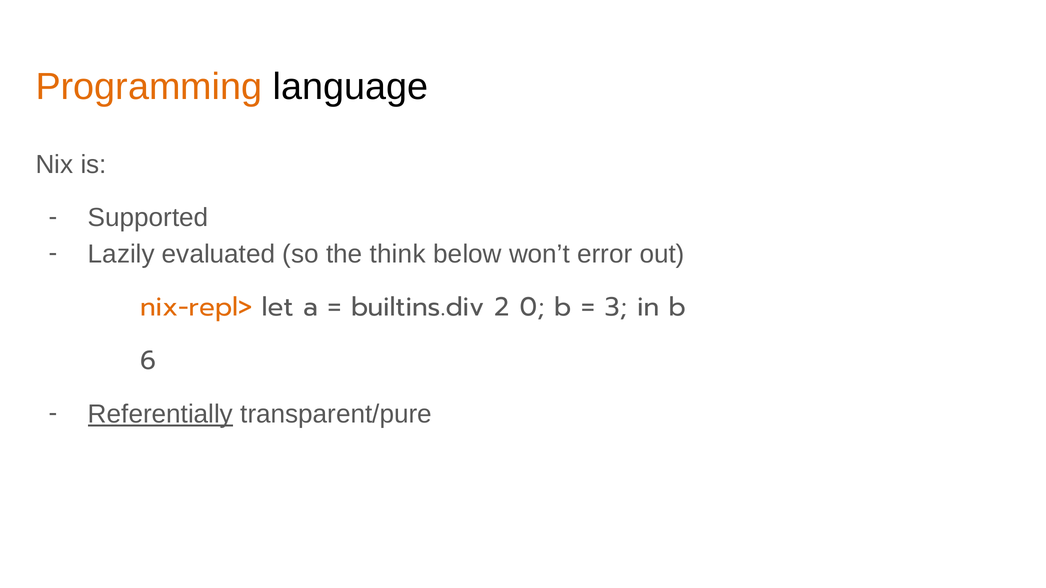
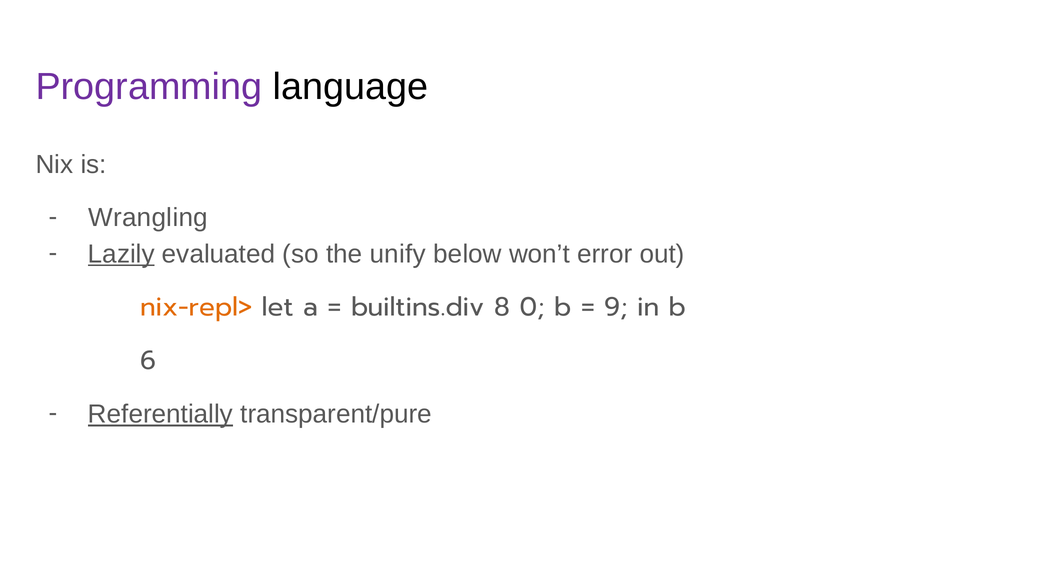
Programming colour: orange -> purple (149, 87)
Supported: Supported -> Wrangling (148, 218)
Lazily underline: none -> present (121, 254)
think: think -> unify (398, 254)
2: 2 -> 8 (502, 308)
3: 3 -> 9 (616, 308)
